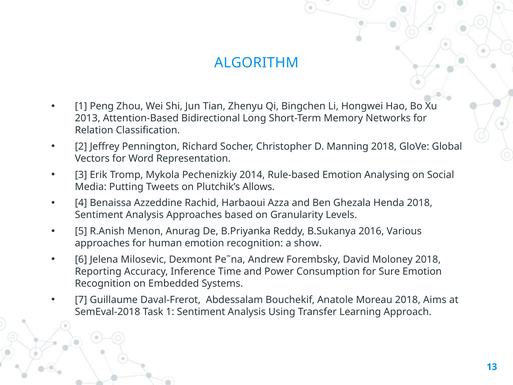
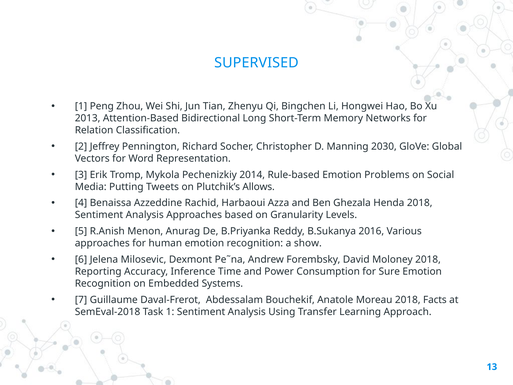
ALGORITHM: ALGORITHM -> SUPERVISED (256, 63)
Manning 2018: 2018 -> 2030 (384, 146)
Analysing: Analysing -> Problems (387, 175)
Aims: Aims -> Facts (435, 300)
